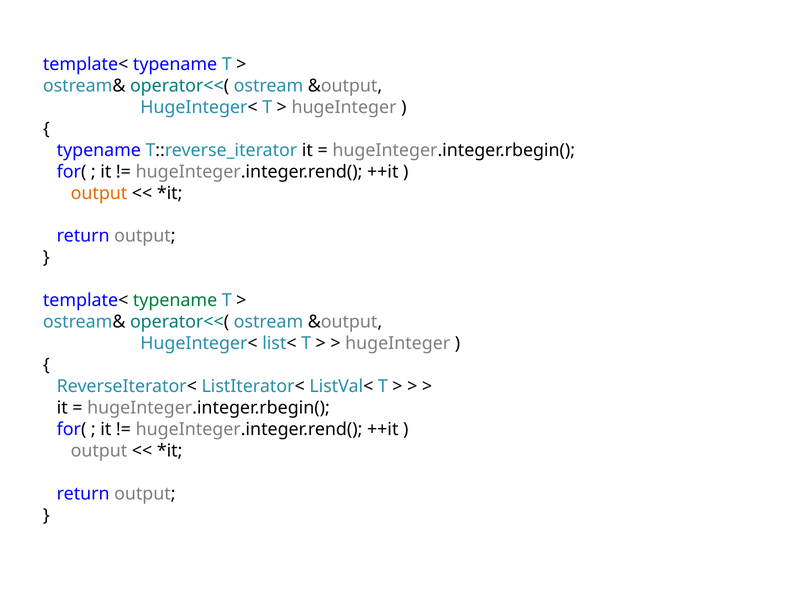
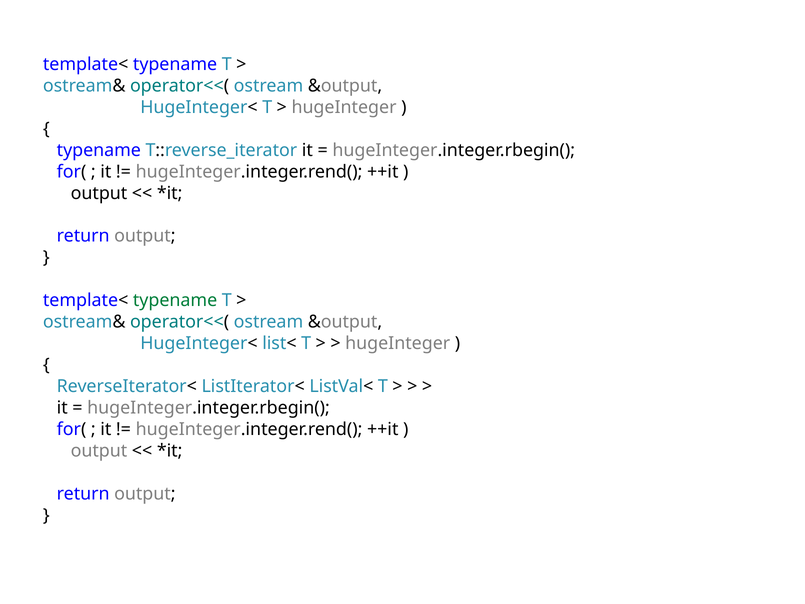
output colour: orange -> black (99, 193)
